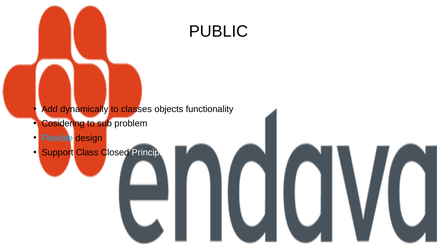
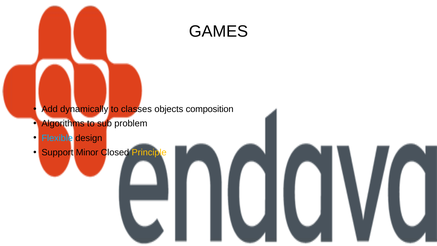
PUBLIC: PUBLIC -> GAMES (218, 31)
functionality: functionality -> composition (210, 109)
Cosidering: Cosidering -> Algorithms (63, 124)
Class: Class -> Minor (87, 152)
Principle colour: white -> yellow (149, 152)
